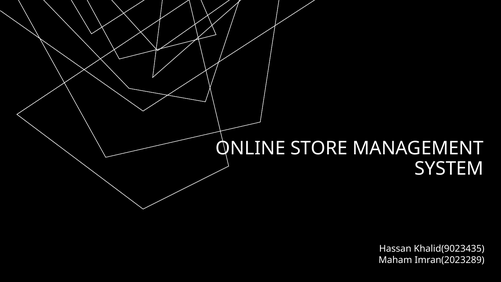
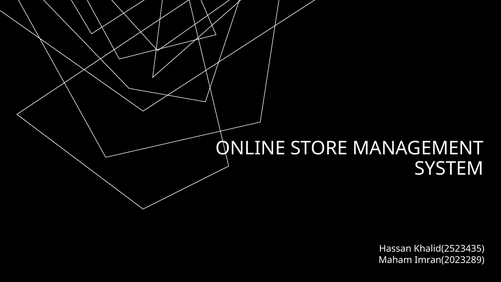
Khalid(9023435: Khalid(9023435 -> Khalid(2523435 (449, 249)
